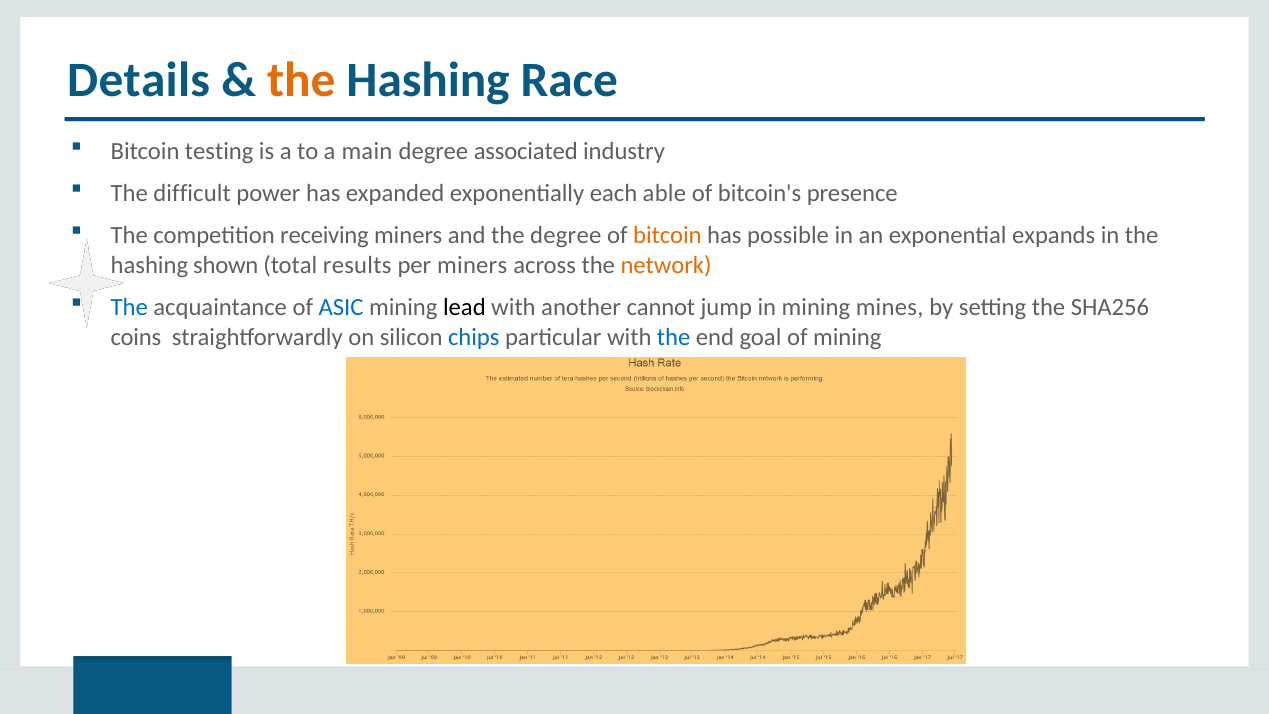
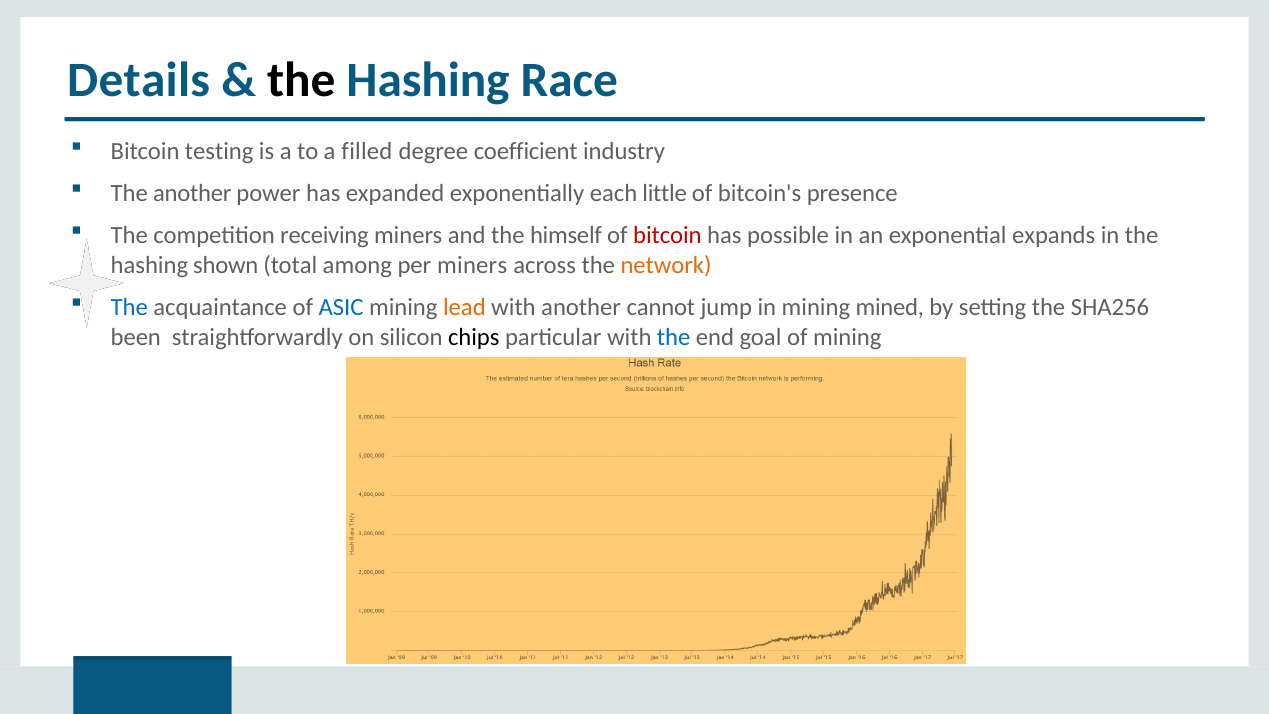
the colour: orange -> black (301, 80)
main: main -> filled (367, 152)
associated: associated -> coefficient (526, 152)
The difficult: difficult -> another (192, 194)
able: able -> little (665, 194)
the degree: degree -> himself (566, 236)
bitcoin colour: orange -> red (667, 236)
results: results -> among (357, 265)
lead colour: black -> orange (464, 307)
mines: mines -> mined (890, 307)
coins: coins -> been (136, 337)
chips colour: blue -> black (474, 337)
